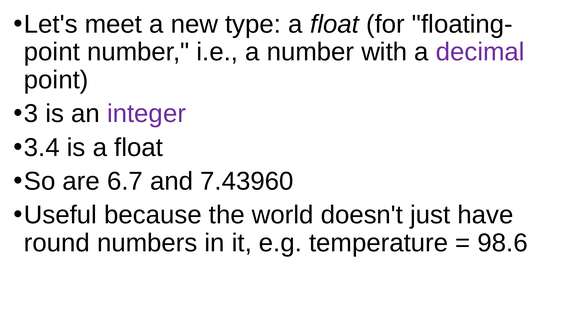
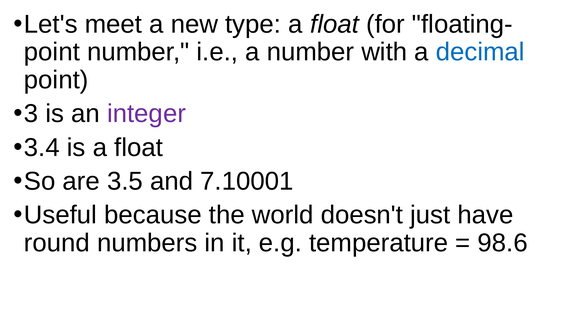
decimal colour: purple -> blue (480, 52)
6.7: 6.7 -> 3.5 (125, 181)
7.43960: 7.43960 -> 7.10001 (247, 181)
